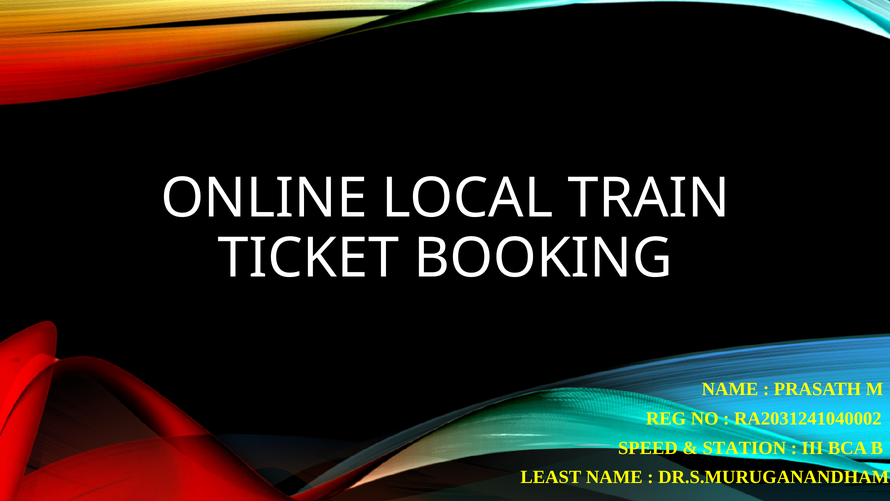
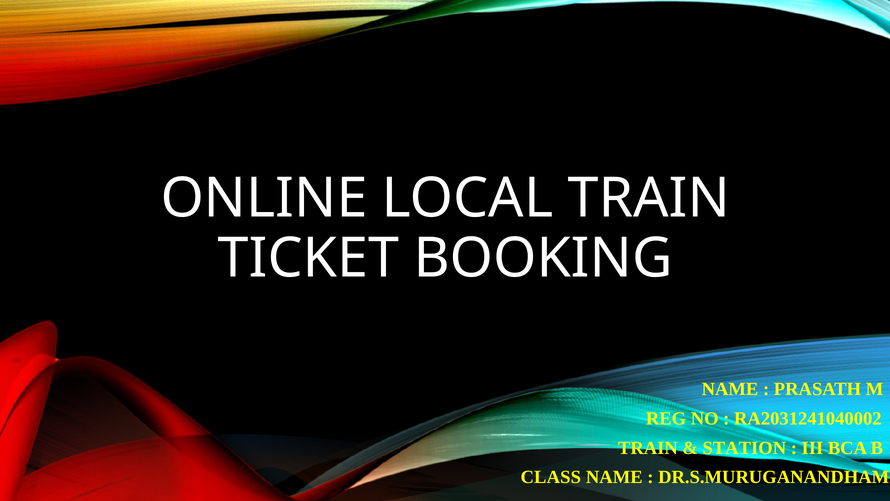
SPEED: SPEED -> TRAIN (648, 448)
LEAST: LEAST -> CLASS (551, 477)
